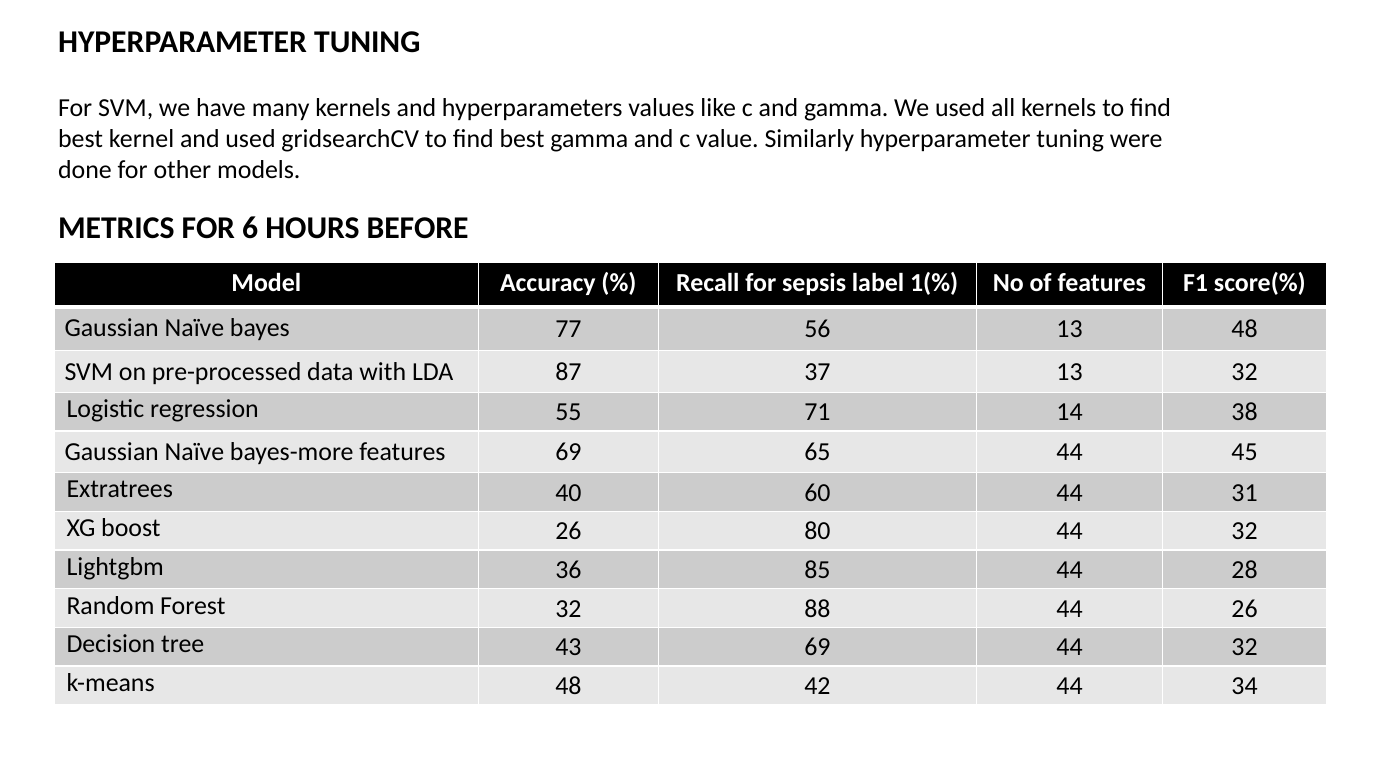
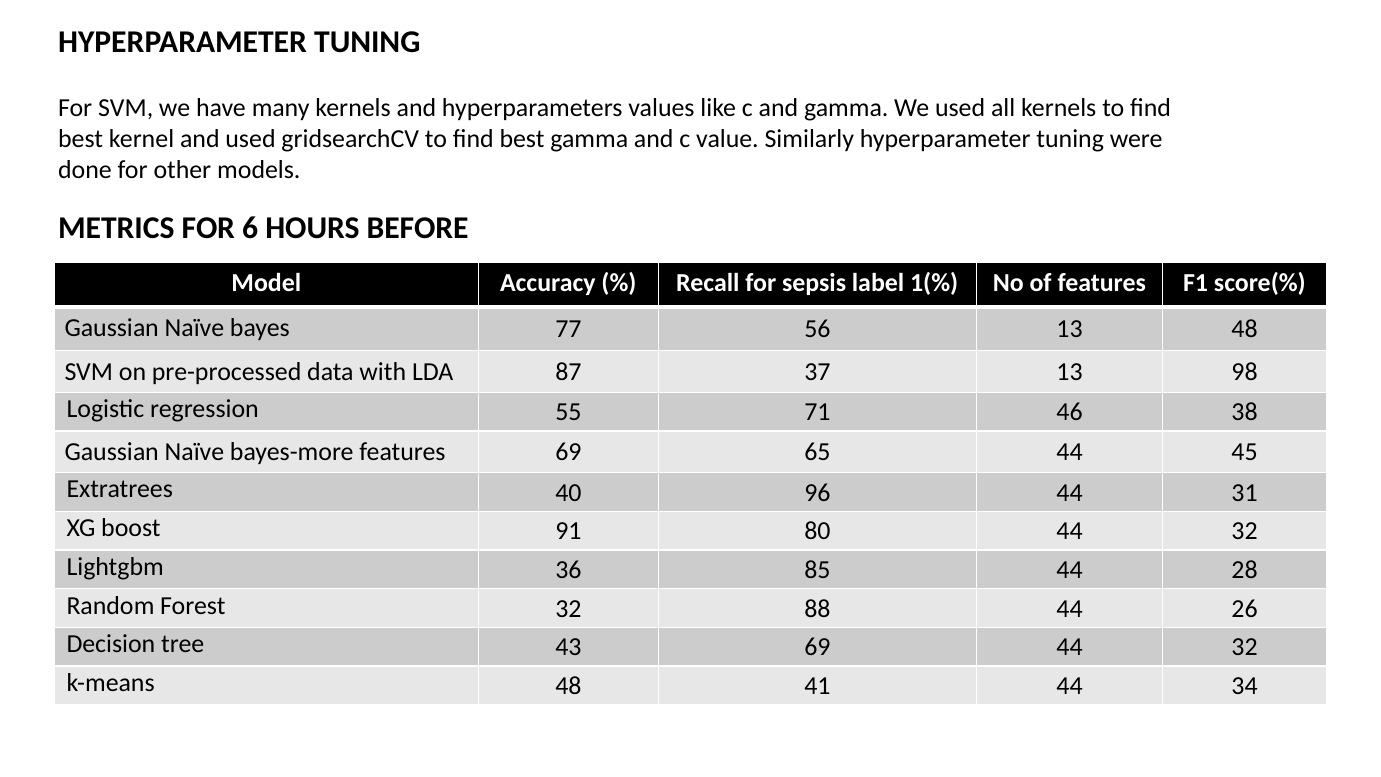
13 32: 32 -> 98 (1245, 372)
14: 14 -> 46 (1070, 412)
60: 60 -> 96 (817, 492)
boost 26: 26 -> 91 (568, 531)
42: 42 -> 41 (817, 686)
